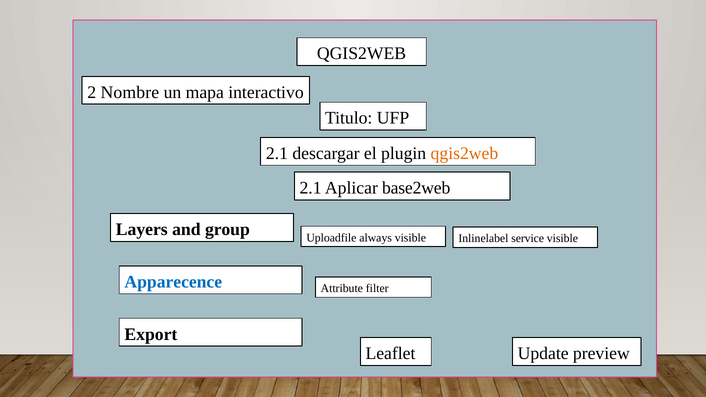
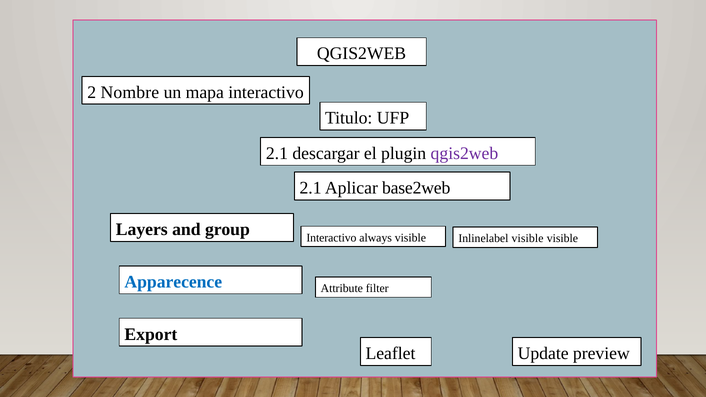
qgis2web colour: orange -> purple (464, 153)
group Uploadfile: Uploadfile -> Interactivo (331, 238)
Inlinelabel service: service -> visible (528, 239)
